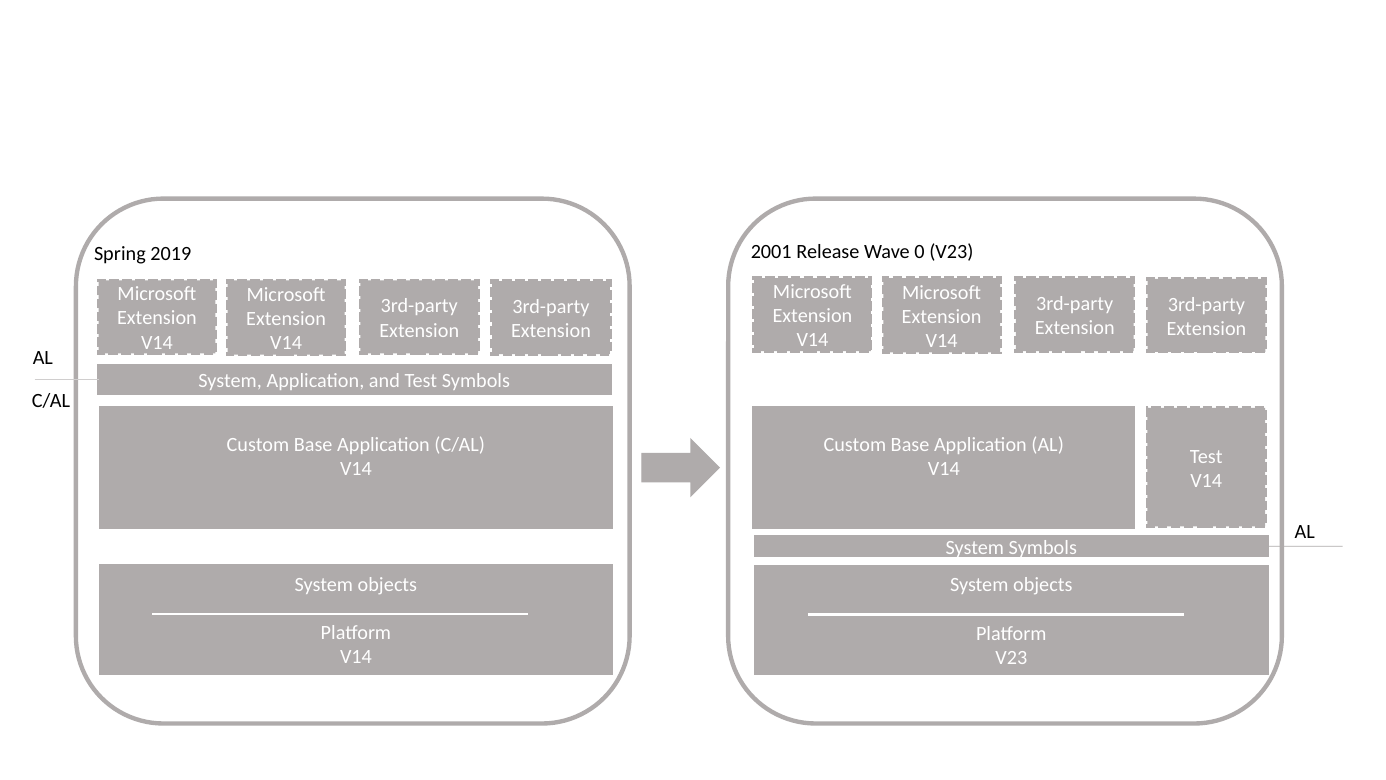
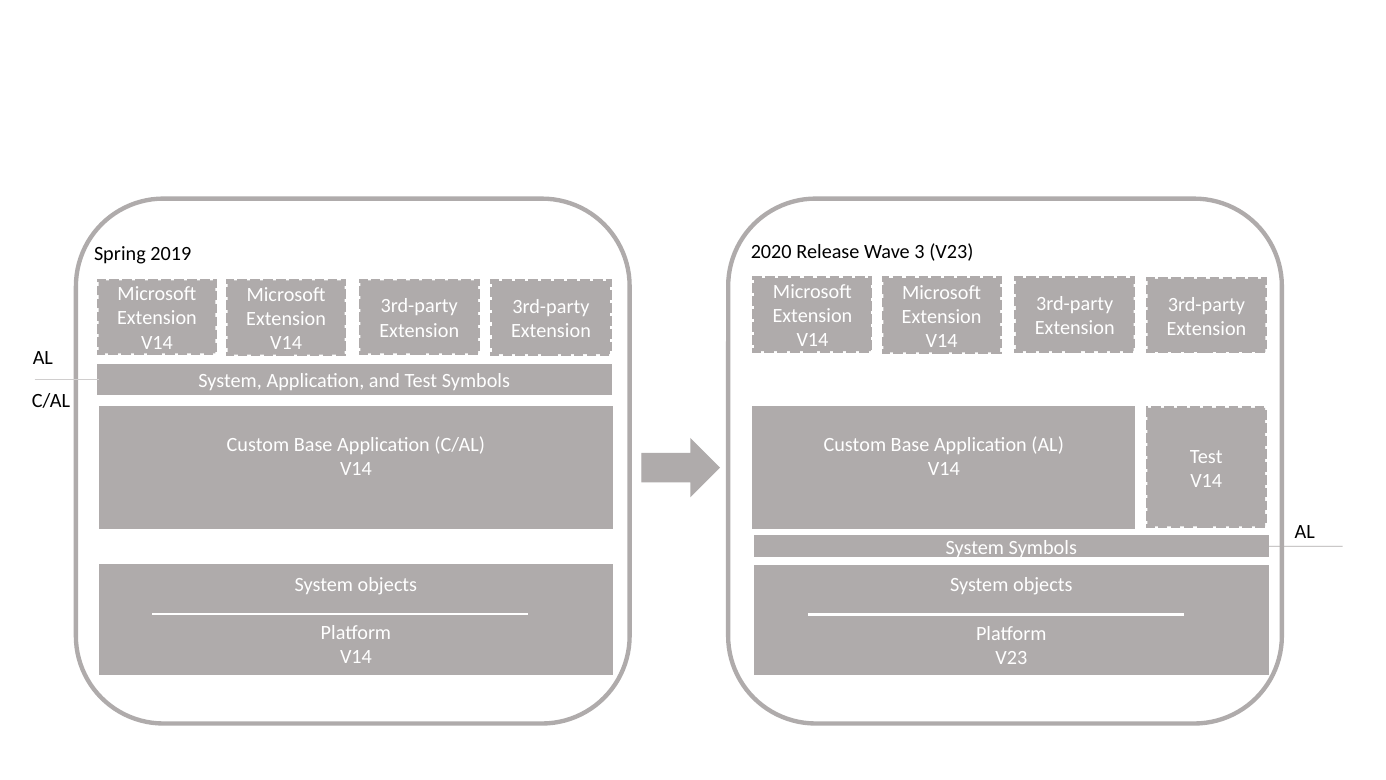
2001: 2001 -> 2020 (771, 251)
0: 0 -> 3 (920, 251)
